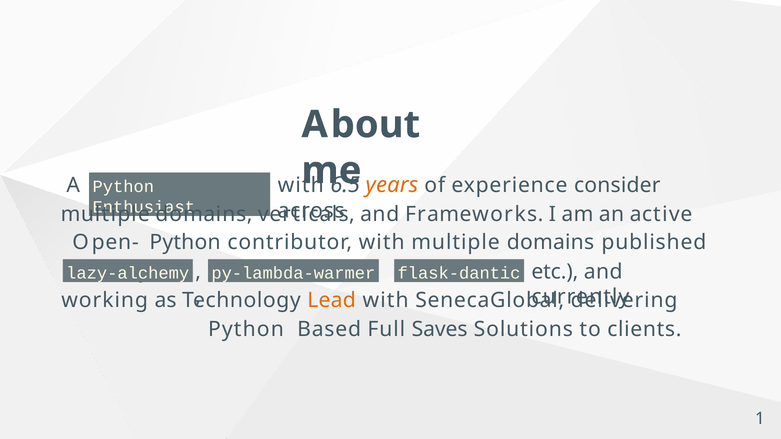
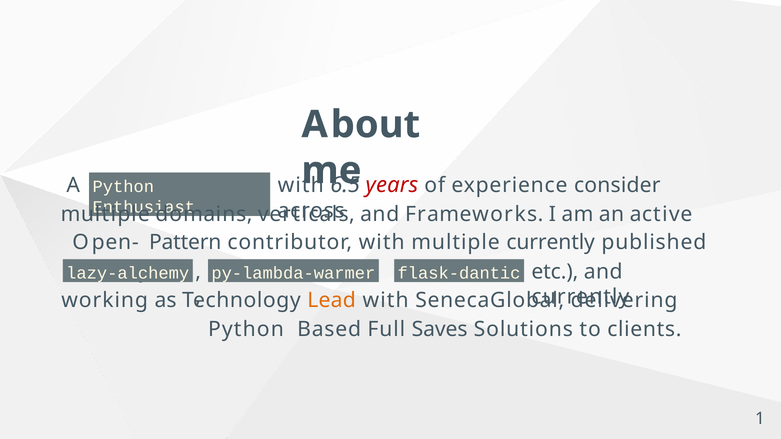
years colour: orange -> red (392, 185)
Open- Python: Python -> Pattern (185, 243)
with multiple domains: domains -> currently (551, 243)
